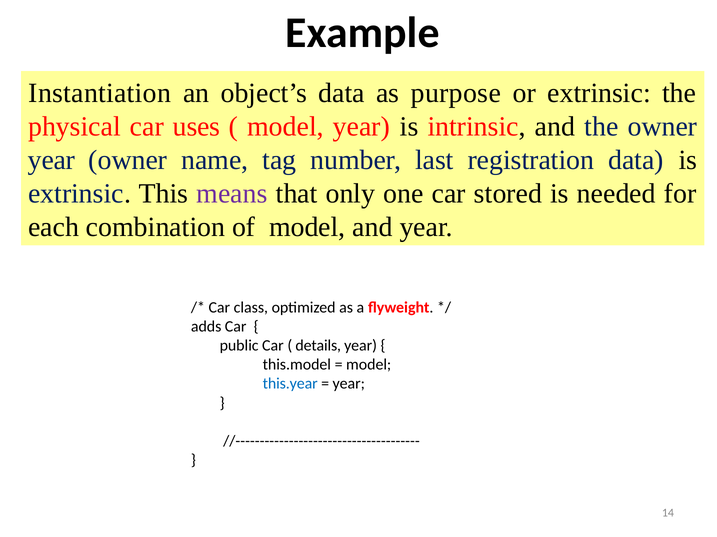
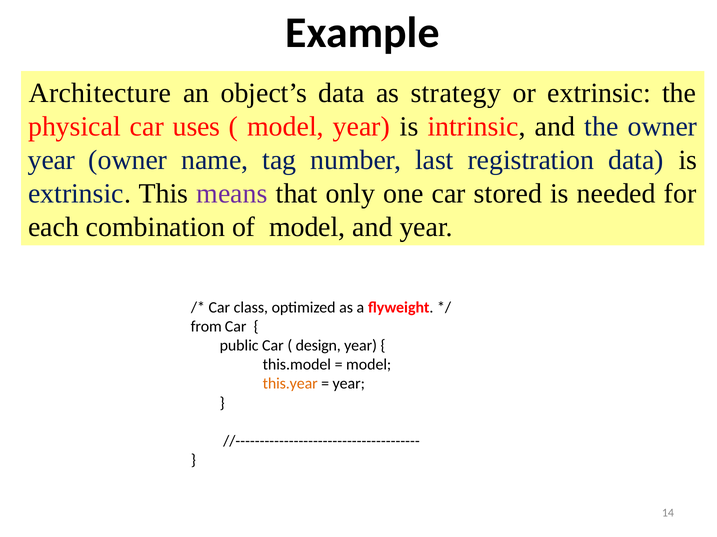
Instantiation: Instantiation -> Architecture (100, 93)
purpose: purpose -> strategy (456, 93)
adds: adds -> from (206, 327)
details: details -> design (318, 346)
this.year colour: blue -> orange (290, 384)
